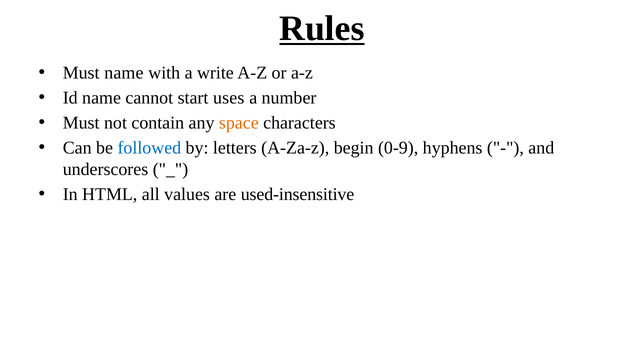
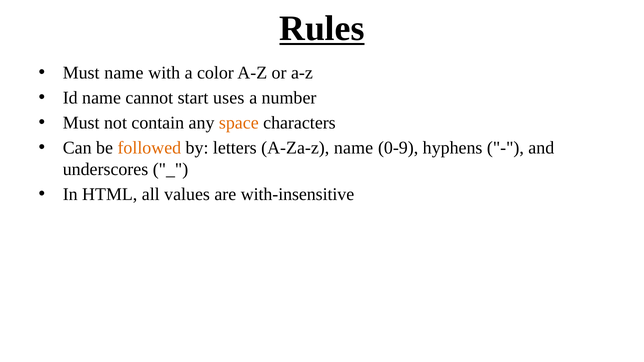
write: write -> color (215, 73)
followed colour: blue -> orange (149, 148)
A-Za-z begin: begin -> name (354, 148)
used-insensitive: used-insensitive -> with-insensitive (297, 195)
